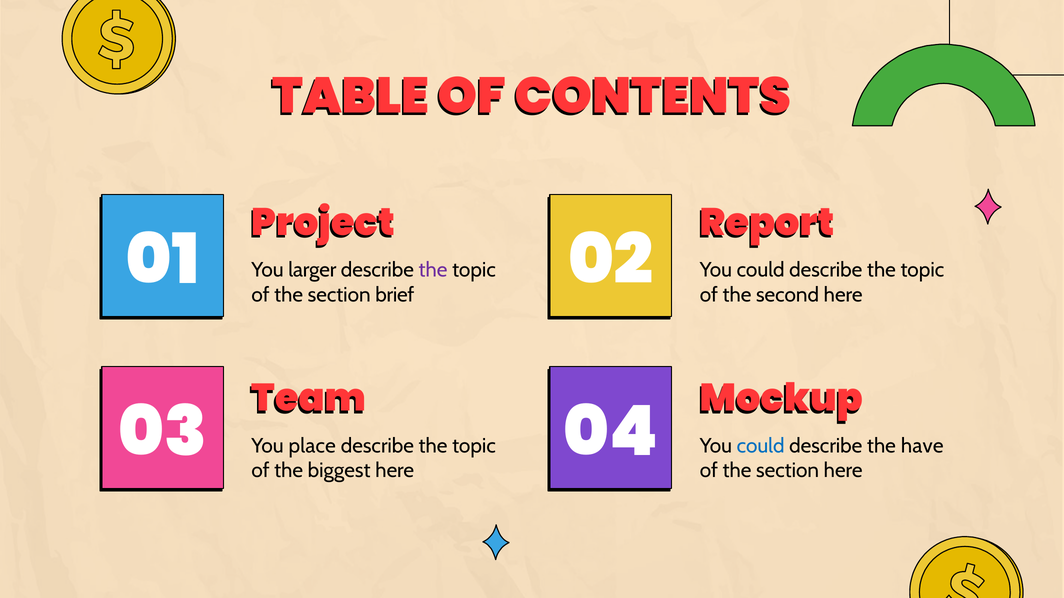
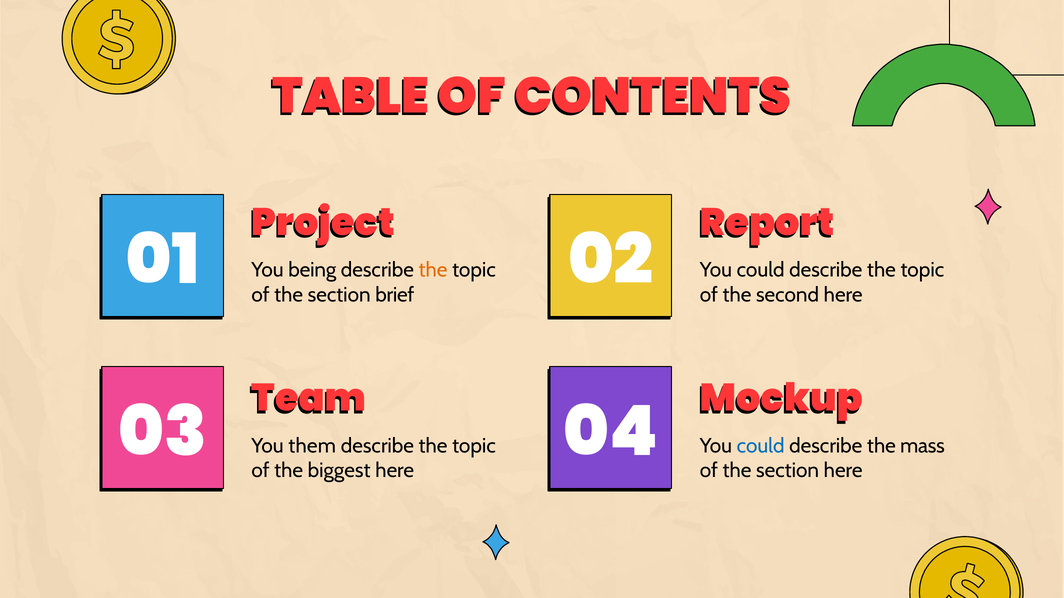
larger: larger -> being (312, 270)
the colour: purple -> orange (433, 270)
place: place -> them (312, 446)
have: have -> mass (922, 446)
